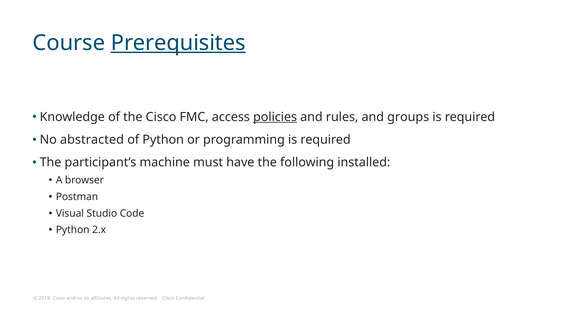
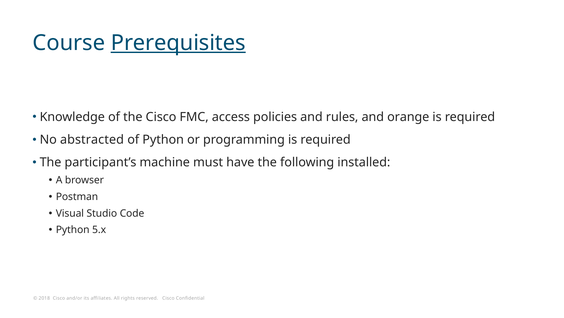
policies underline: present -> none (275, 117)
groups: groups -> orange (408, 117)
2.x: 2.x -> 5.x (99, 229)
